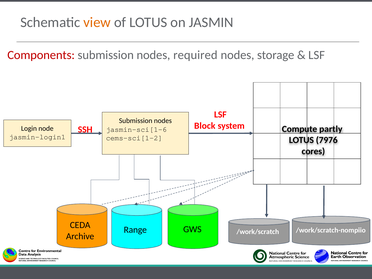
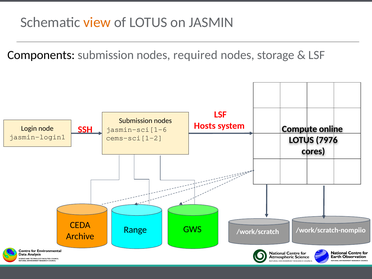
Components colour: red -> black (41, 55)
Block: Block -> Hosts (205, 126)
partly: partly -> online (331, 129)
